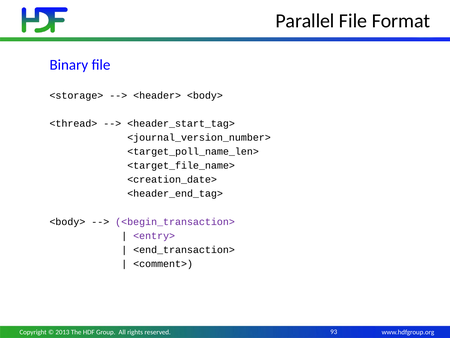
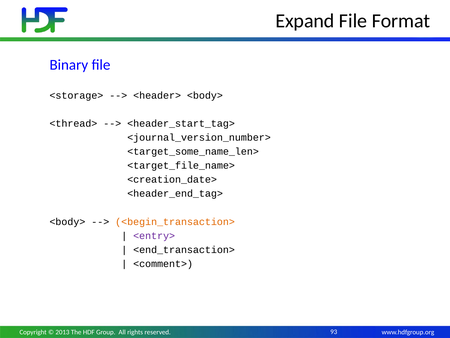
Parallel: Parallel -> Expand (305, 21)
<target_poll_name_len>: <target_poll_name_len> -> <target_some_name_len> (193, 151)
<begin_transaction> colour: purple -> orange (175, 221)
